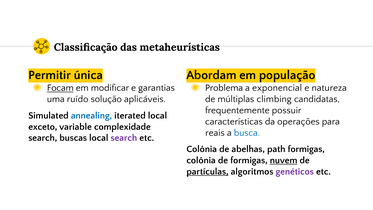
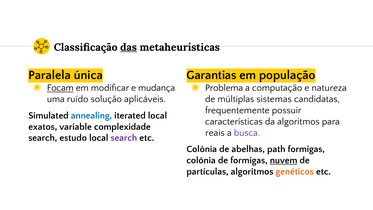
das underline: none -> present (129, 47)
Permitir: Permitir -> Paralela (50, 75)
Abordam: Abordam -> Garantias (211, 75)
garantias: garantias -> mudança (157, 88)
exponencial: exponencial -> computação (277, 88)
climbing: climbing -> sistemas (274, 99)
da operações: operações -> algoritmos (298, 121)
exceto: exceto -> exatos (43, 127)
busca colour: blue -> purple (247, 133)
buscas: buscas -> estudo (73, 138)
partículas underline: present -> none (207, 171)
genéticos colour: purple -> orange (295, 171)
